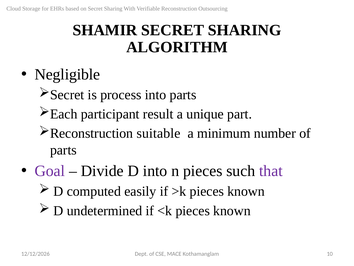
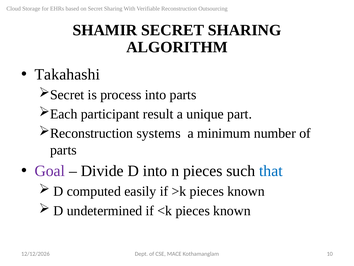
Negligible: Negligible -> Takahashi (67, 74)
suitable: suitable -> systems (159, 133)
that colour: purple -> blue (271, 171)
